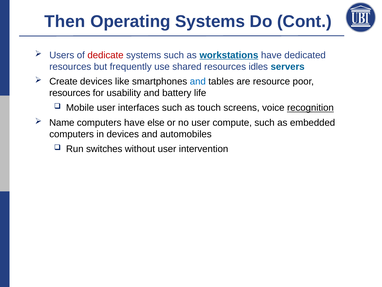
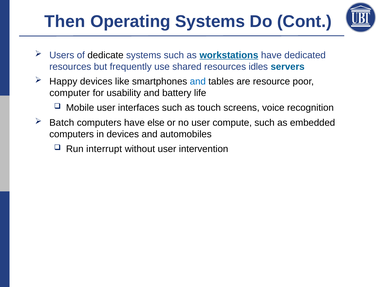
dedicate colour: red -> black (106, 55)
Create: Create -> Happy (63, 81)
resources: resources -> computer (70, 93)
recognition underline: present -> none (310, 108)
Name: Name -> Batch (62, 122)
switches: switches -> interrupt (104, 149)
